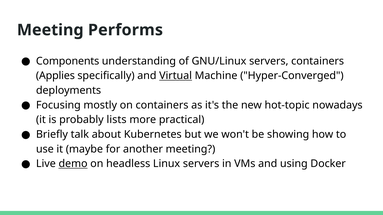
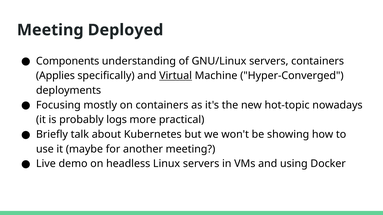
Performs: Performs -> Deployed (126, 30)
lists: lists -> logs (117, 120)
demo underline: present -> none (73, 164)
